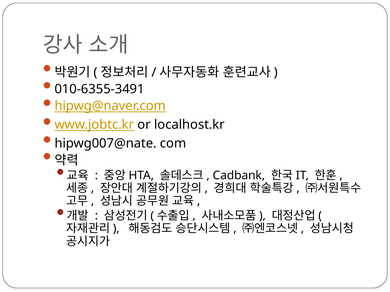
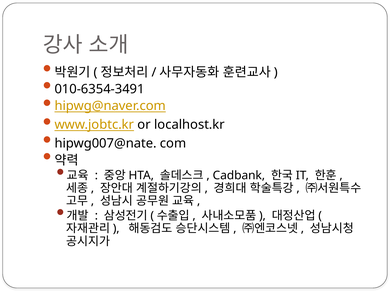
010-6355-3491: 010-6355-3491 -> 010-6354-3491 (100, 89)
